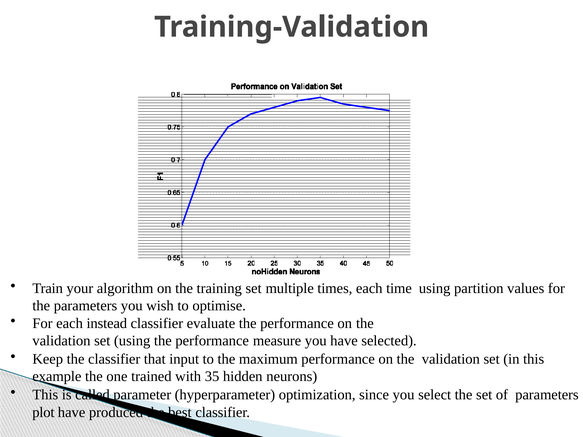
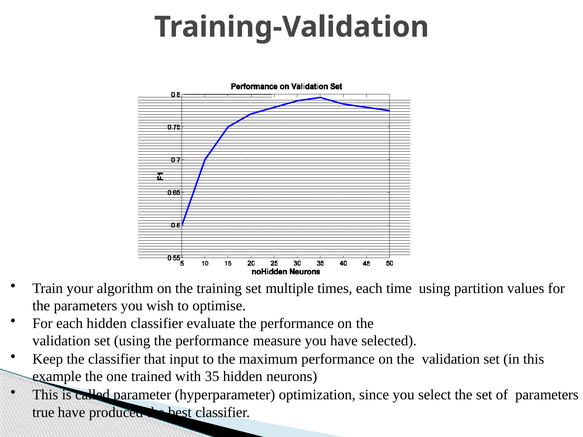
each instead: instead -> hidden (107, 323)
plot: plot -> true (43, 412)
